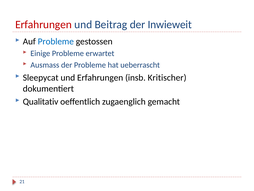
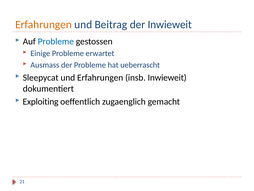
Erfahrungen colour: red -> orange (43, 25)
insb Kritischer: Kritischer -> Inwieweit (167, 77)
Qualitativ: Qualitativ -> Exploiting (41, 101)
